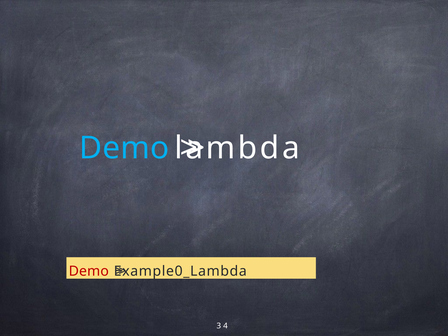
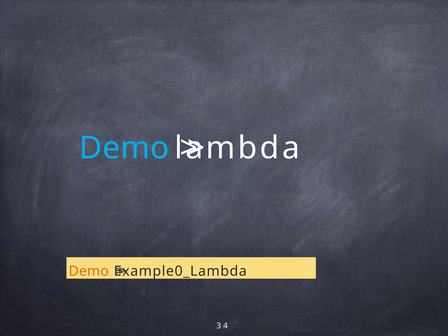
Demo colour: red -> orange (89, 271)
